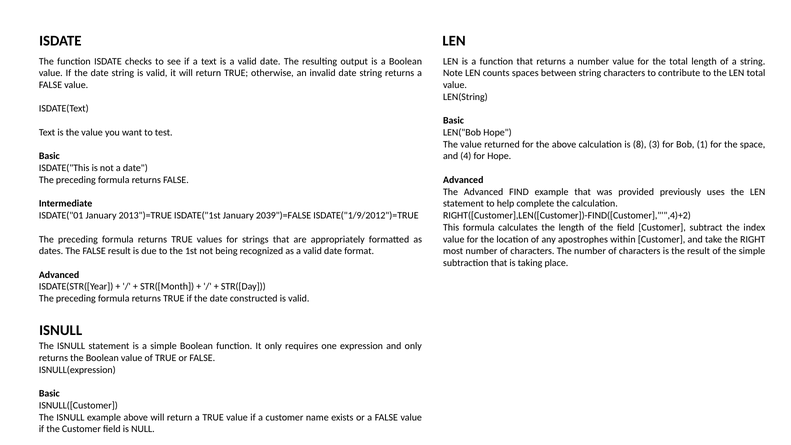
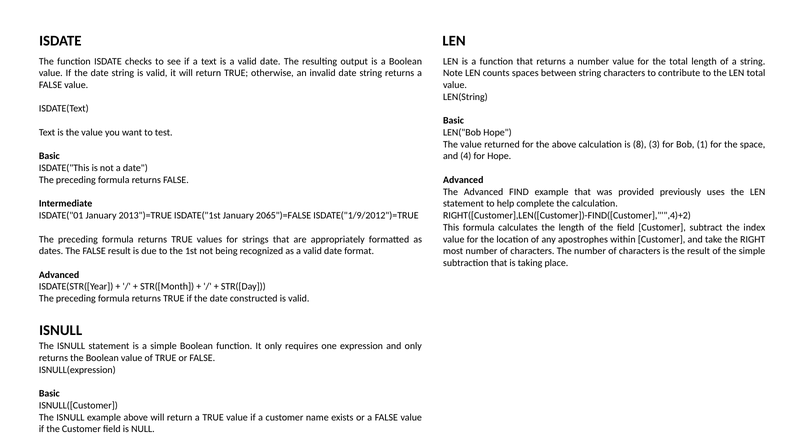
2039")=FALSE: 2039")=FALSE -> 2065")=FALSE (284, 215)
